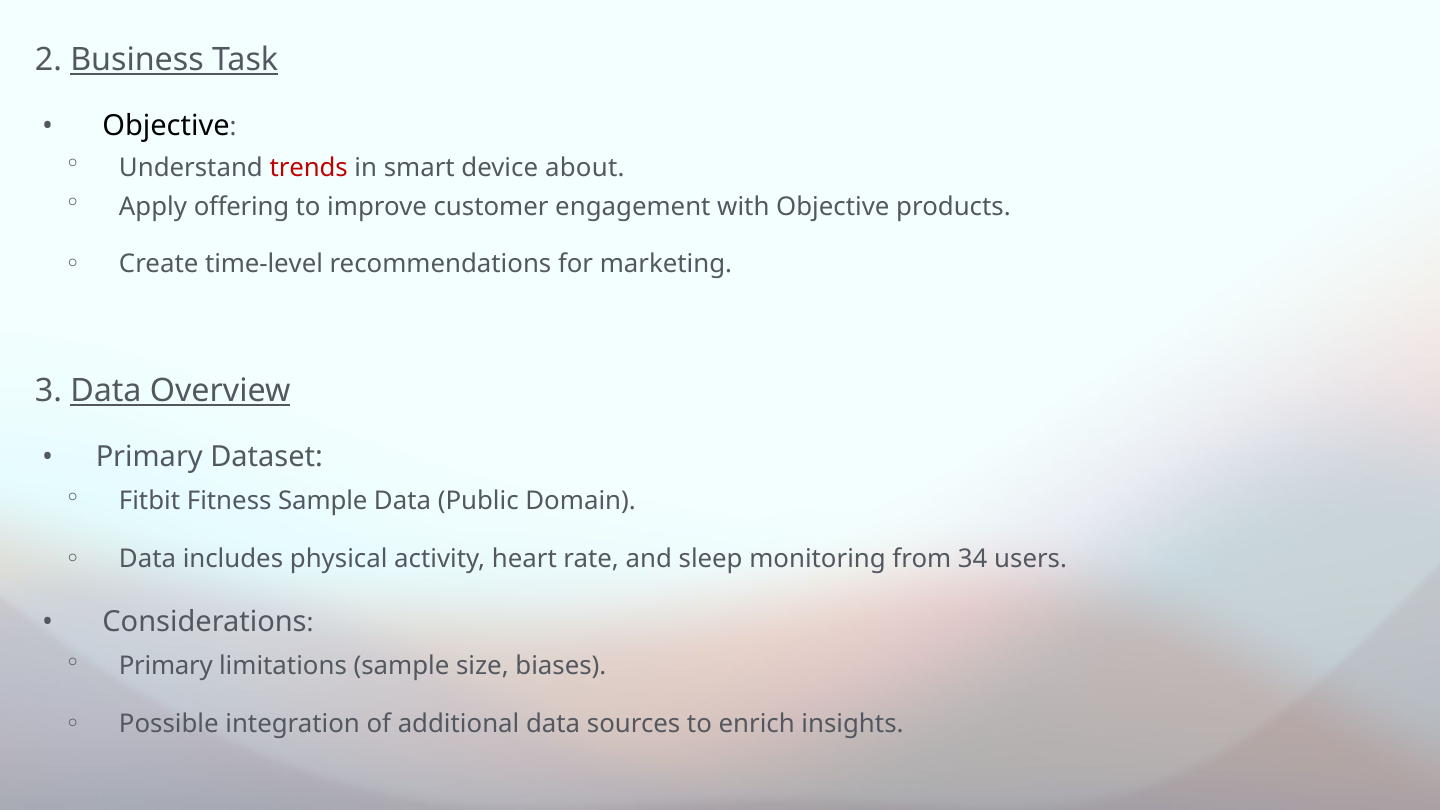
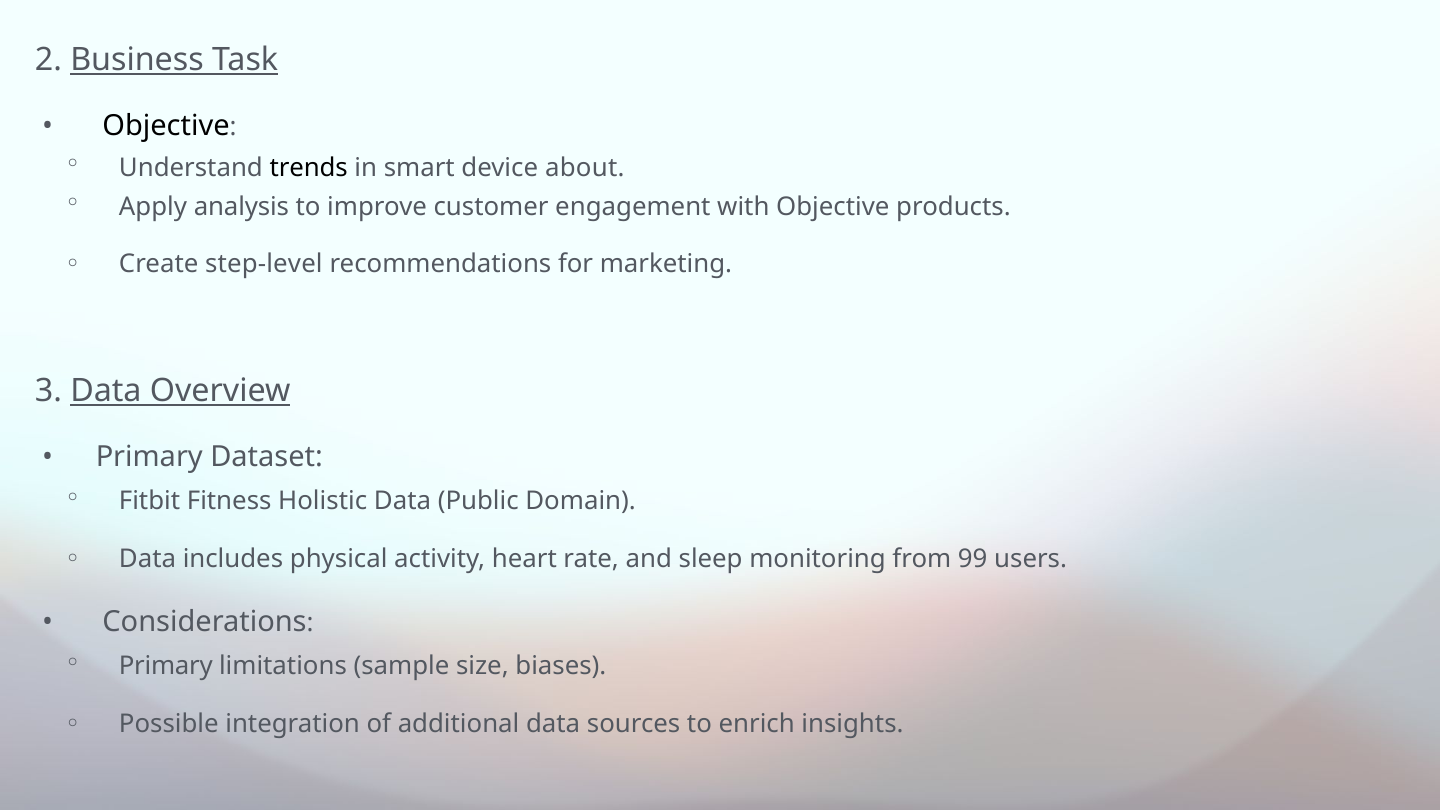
trends colour: red -> black (309, 168)
offering: offering -> analysis (241, 206)
time-level: time-level -> step-level (264, 264)
Fitness Sample: Sample -> Holistic (323, 501)
34: 34 -> 99 (973, 559)
